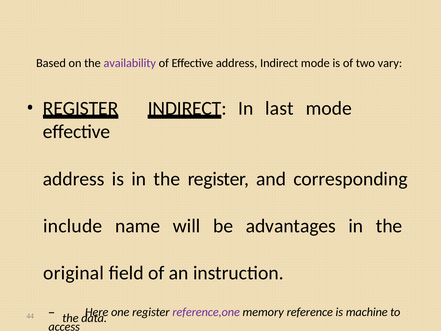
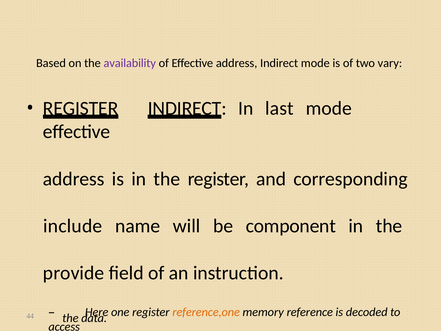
advantages: advantages -> component (291, 226)
original: original -> provide (74, 273)
reference,one colour: purple -> orange (206, 312)
machine: machine -> decoded (367, 312)
